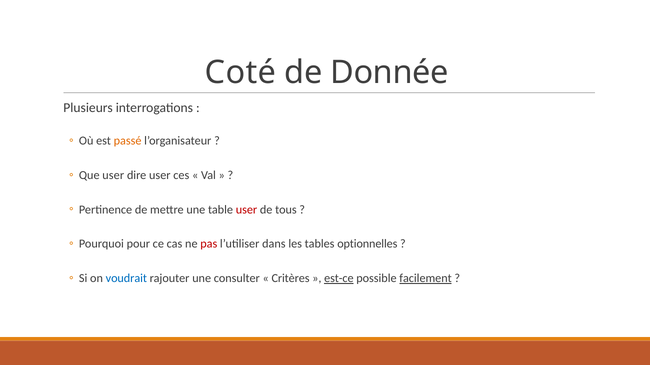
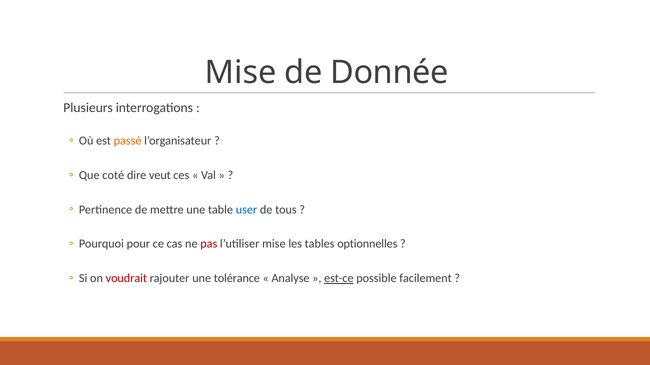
Coté: Coté -> Mise (241, 73)
Que user: user -> coté (113, 175)
dire user: user -> veut (160, 175)
user colour: red -> blue (246, 210)
l’utiliser dans: dans -> mise (274, 244)
voudrait colour: blue -> red (126, 279)
consulter: consulter -> tolérance (237, 279)
Critères: Critères -> Analyse (291, 279)
facilement underline: present -> none (426, 279)
